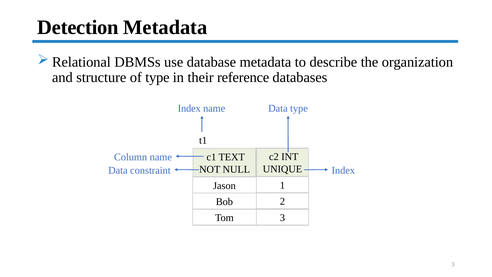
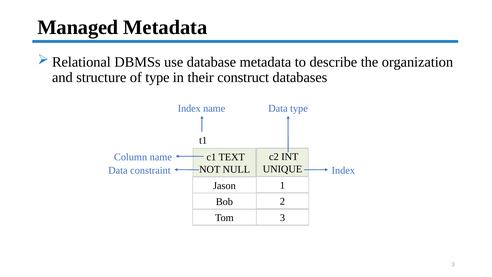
Detection: Detection -> Managed (78, 28)
reference: reference -> construct (243, 77)
